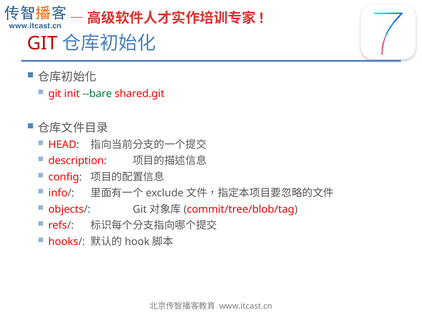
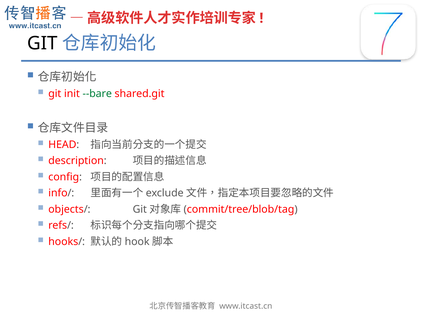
GIT colour: red -> black (42, 43)
